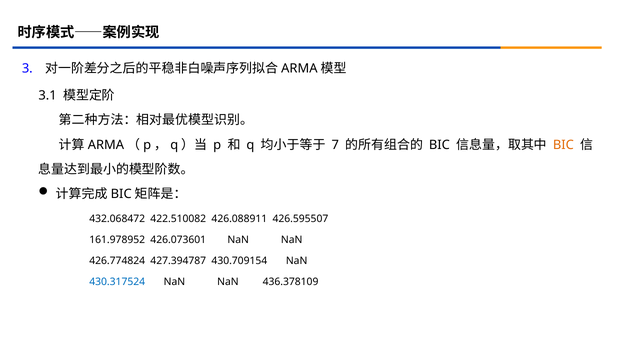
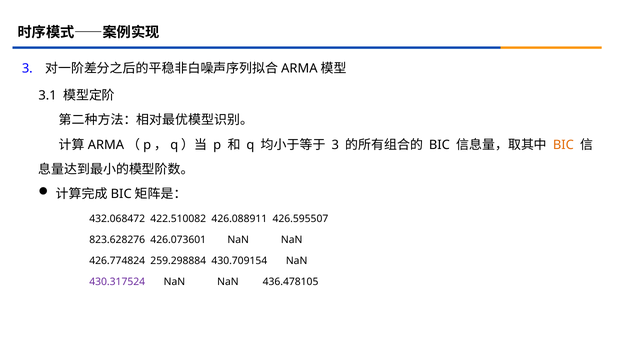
7: 7 -> 3 (335, 145)
161.978952: 161.978952 -> 823.628276 (117, 240)
427.394787: 427.394787 -> 259.298884 (178, 261)
430.317524 colour: blue -> purple (117, 282)
436.378109: 436.378109 -> 436.478105 (291, 282)
